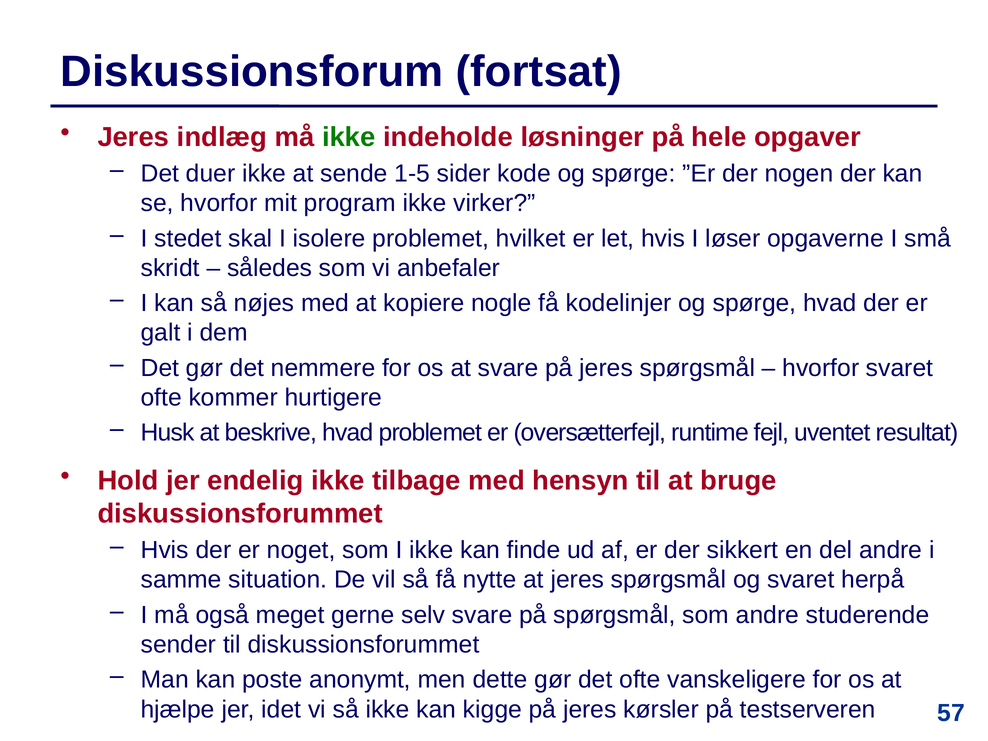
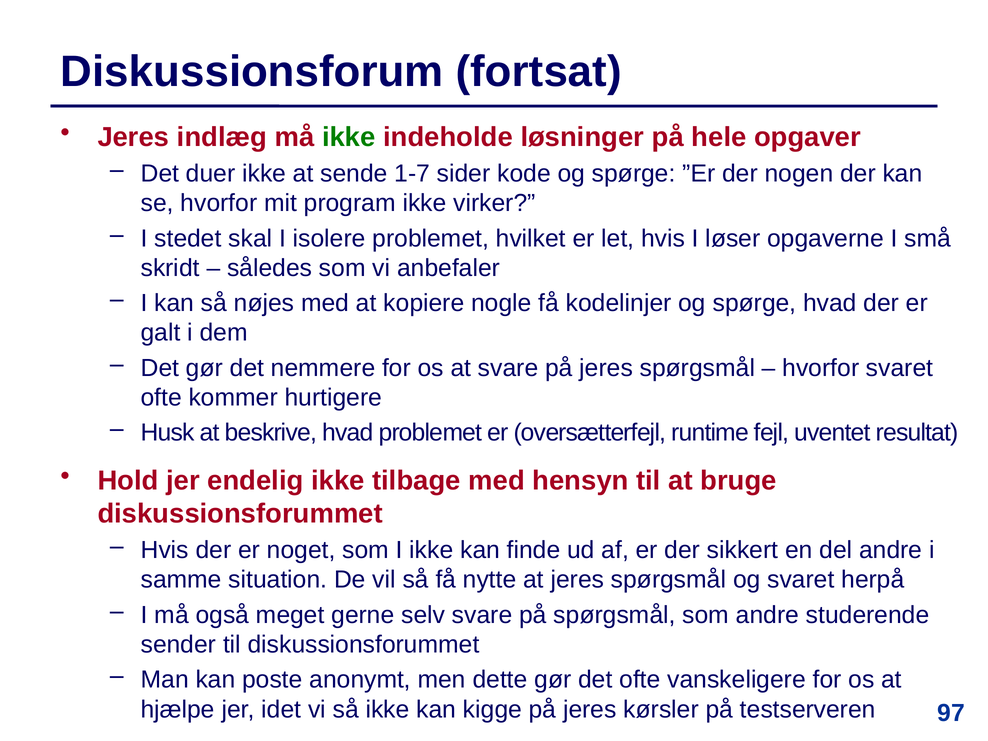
1-5: 1-5 -> 1-7 (412, 174)
57: 57 -> 97 (951, 713)
